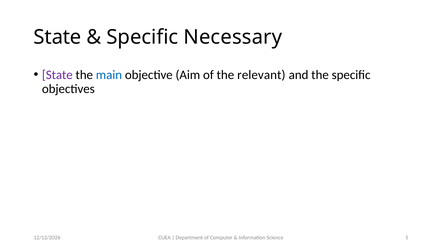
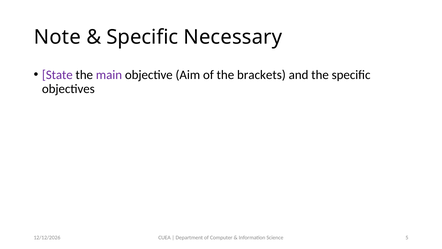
State: State -> Note (57, 37)
main colour: blue -> purple (109, 75)
relevant: relevant -> brackets (261, 75)
